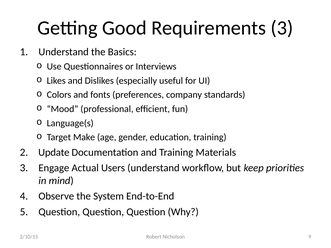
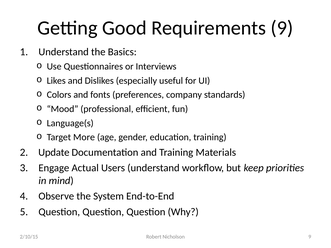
Requirements 3: 3 -> 9 (282, 28)
Make: Make -> More (84, 137)
